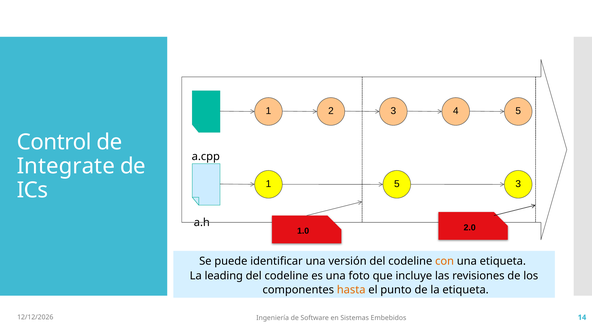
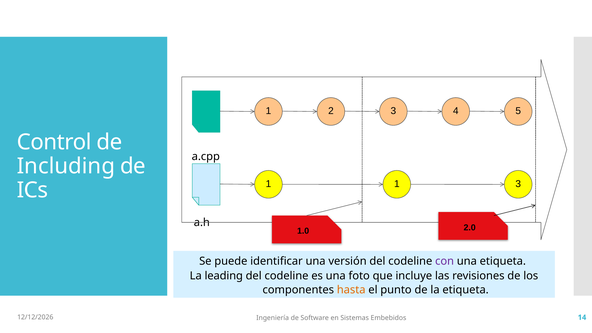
Integrate: Integrate -> Including (66, 166)
1 5: 5 -> 1 (397, 184)
con colour: orange -> purple (445, 261)
